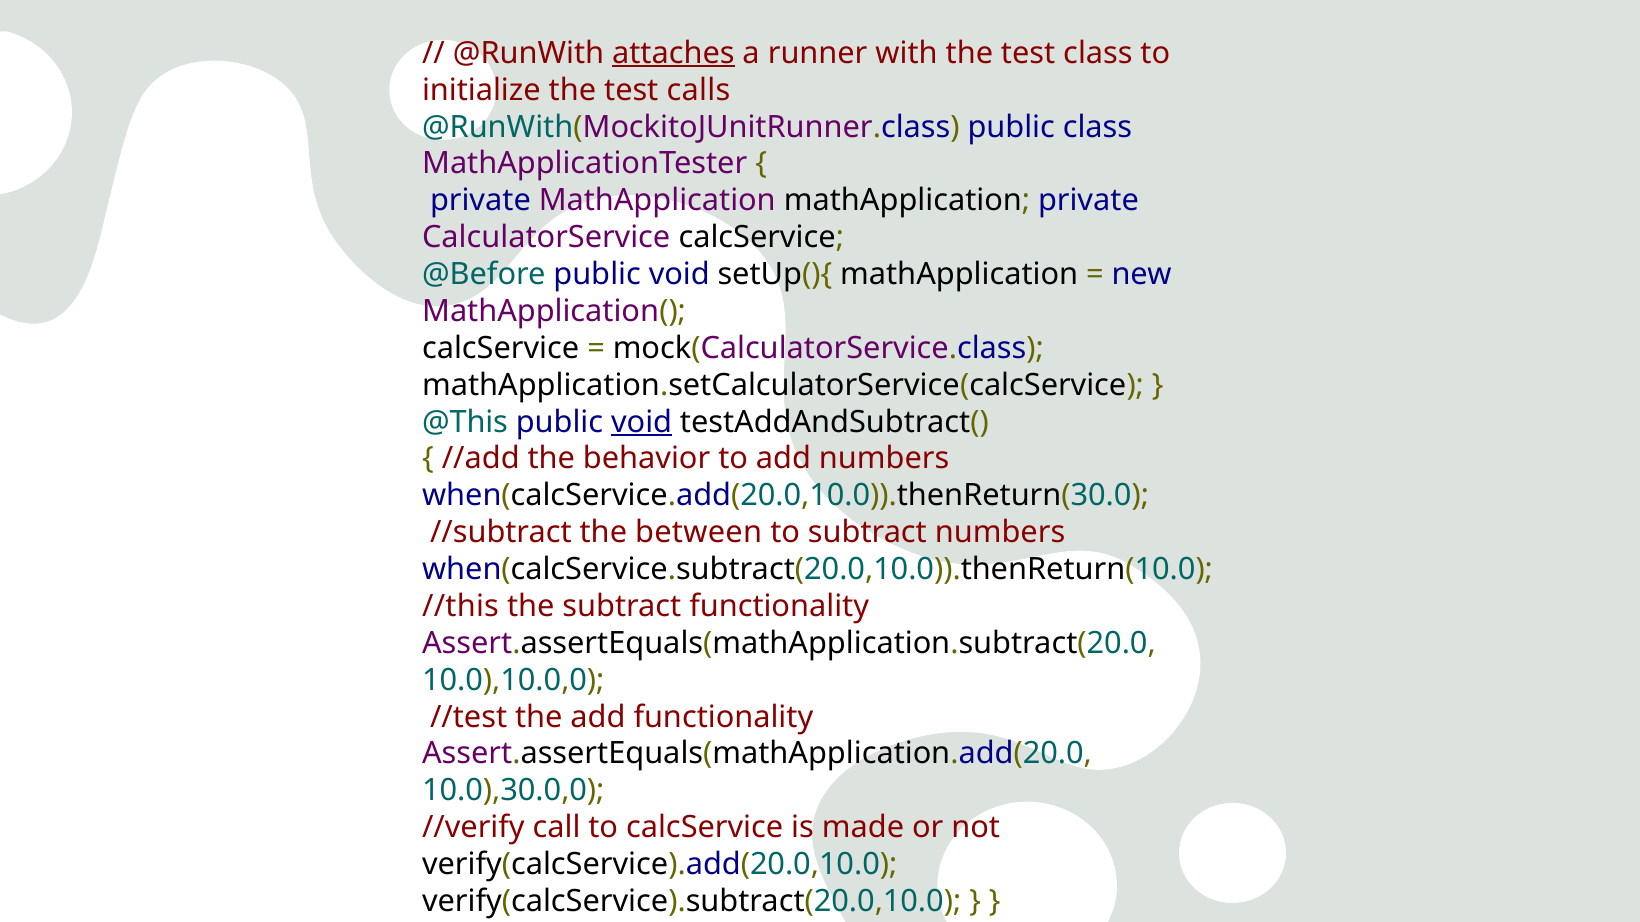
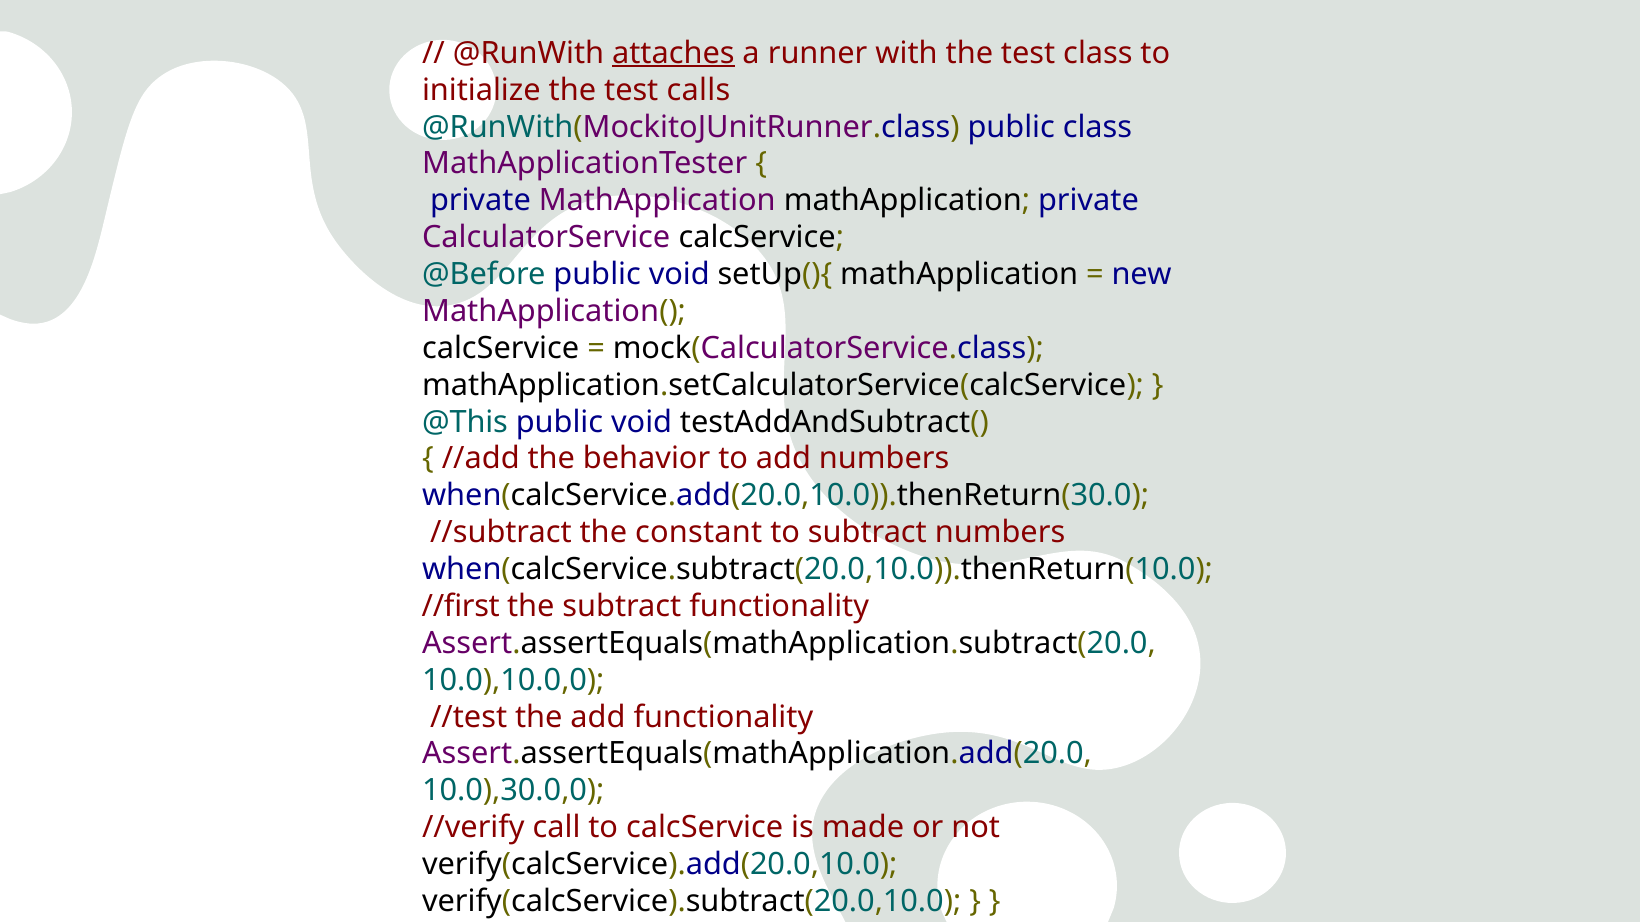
void underline: present -> none (642, 422)
between: between -> constant (699, 533)
//this: //this -> //first (461, 607)
